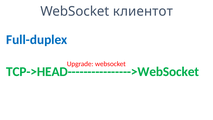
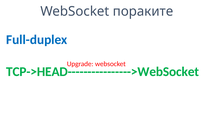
клиентот: клиентот -> пораките (143, 11)
